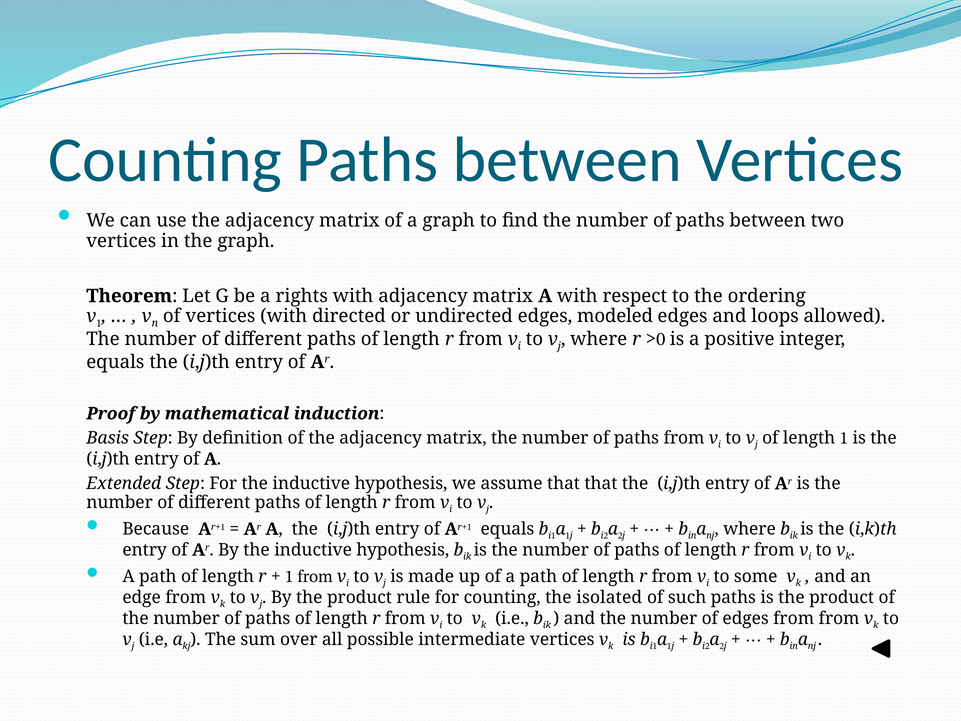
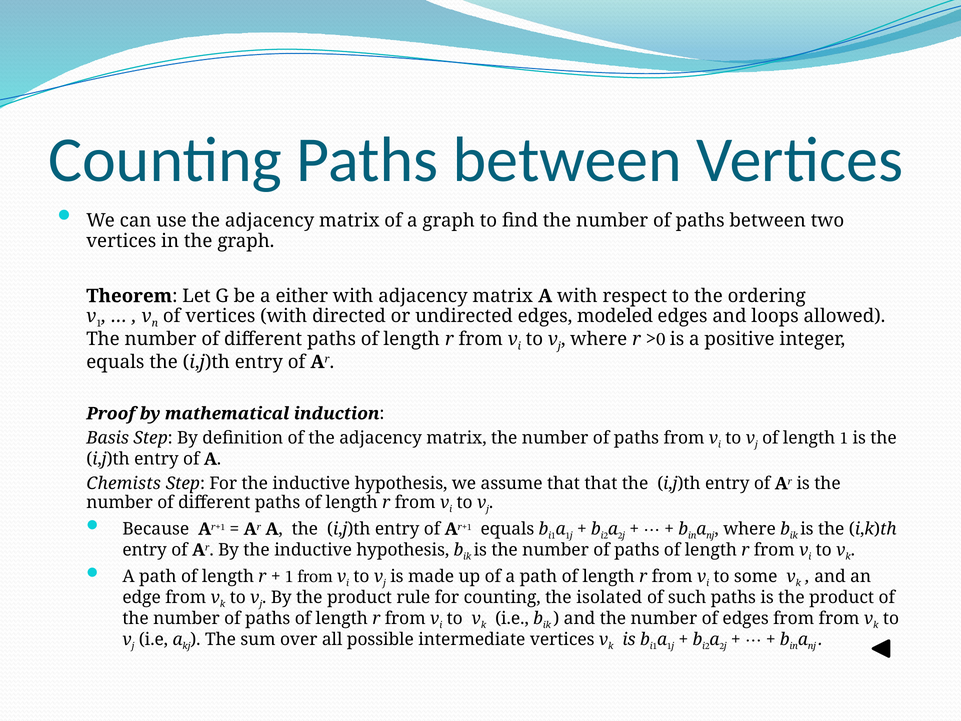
rights: rights -> either (302, 296)
Extended: Extended -> Chemists (124, 483)
